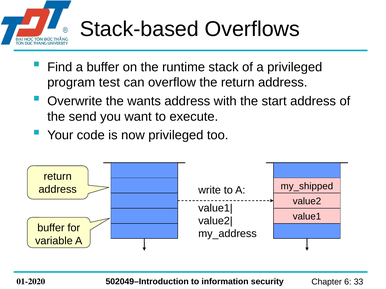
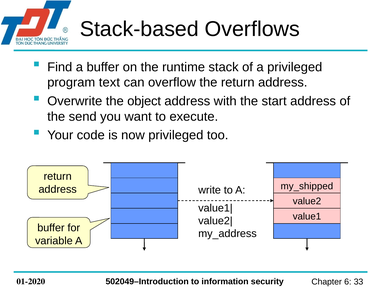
test: test -> text (109, 83)
wants: wants -> object (144, 101)
